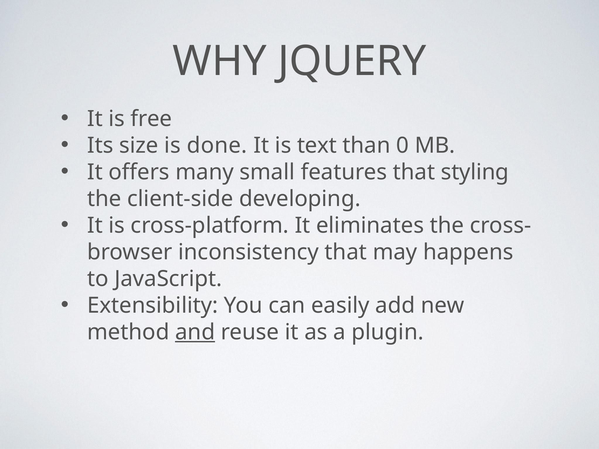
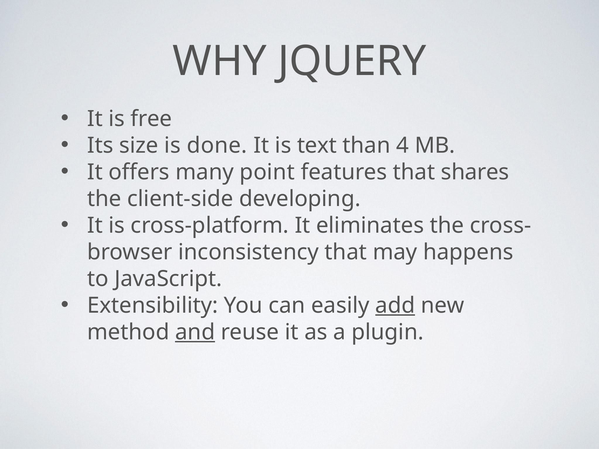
0: 0 -> 4 (403, 146)
small: small -> point (267, 172)
styling: styling -> shares (475, 172)
add underline: none -> present (395, 306)
